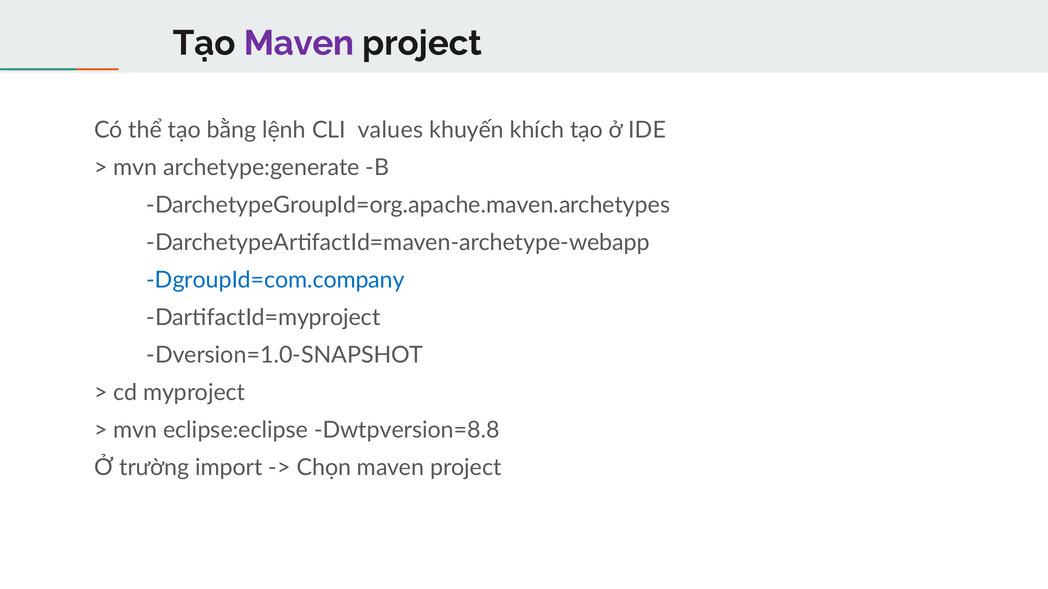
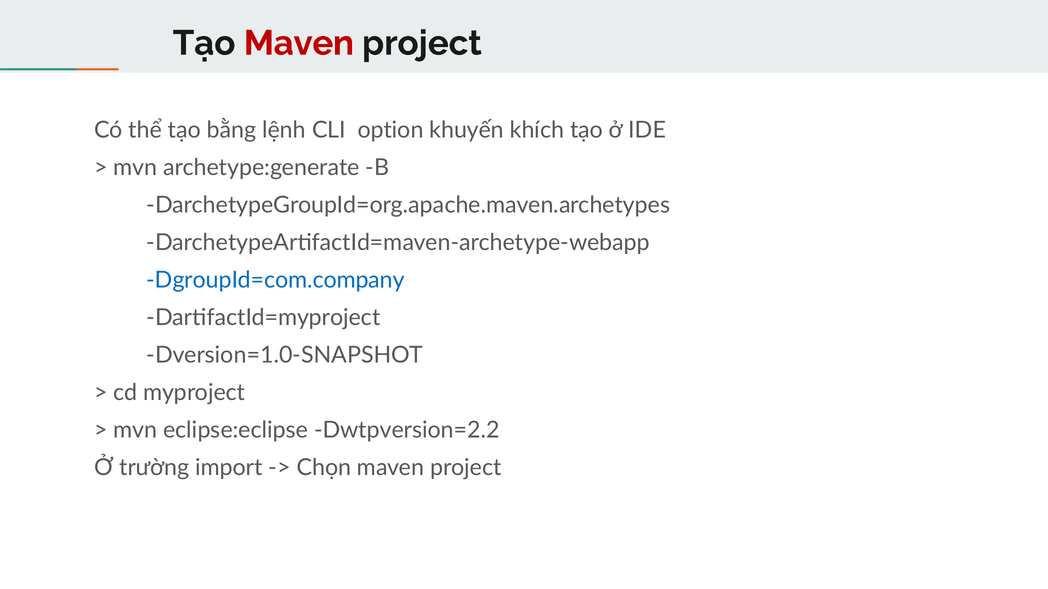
Maven colour: purple -> red (299, 43)
values: values -> option (391, 130)
Dwtpversion=8.8: Dwtpversion=8.8 -> Dwtpversion=2.2 (407, 430)
